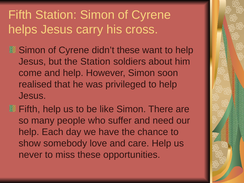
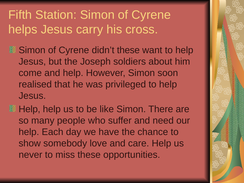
the Station: Station -> Joseph (95, 62)
Fifth: Fifth -> Help (29, 109)
